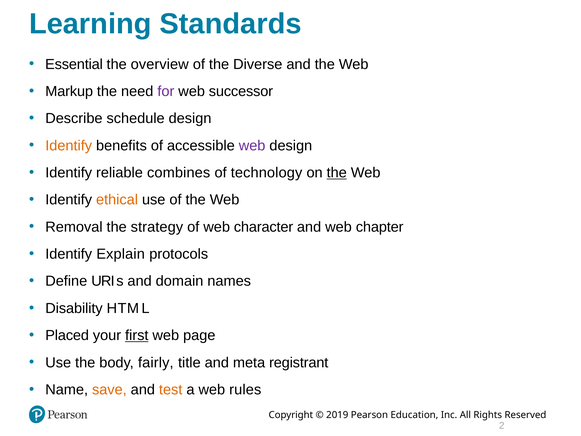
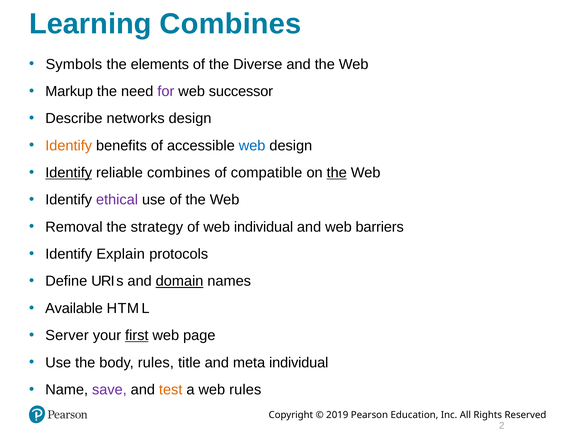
Learning Standards: Standards -> Combines (230, 24)
Essential: Essential -> Symbols (74, 64)
overview: overview -> elements (160, 64)
schedule: schedule -> networks (136, 118)
web colour: purple -> blue (252, 146)
Identify underline: none -> present (69, 173)
technology: technology -> compatible (267, 173)
ethical colour: orange -> purple (117, 200)
web character: character -> individual (264, 227)
chapter: chapter -> barriers (380, 227)
domain underline: none -> present (180, 281)
Disability: Disability -> Available (74, 308)
Placed: Placed -> Server (67, 335)
body fairly: fairly -> rules (156, 362)
meta registrant: registrant -> individual (299, 362)
save colour: orange -> purple (109, 389)
